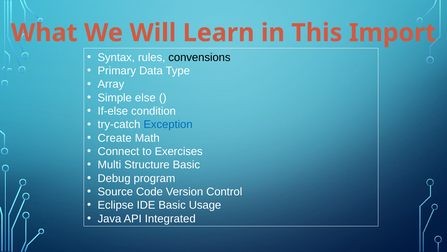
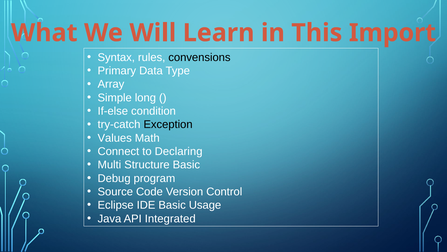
else: else -> long (145, 97)
Exception colour: blue -> black (168, 124)
Create: Create -> Values (115, 138)
Exercises: Exercises -> Declaring (179, 151)
